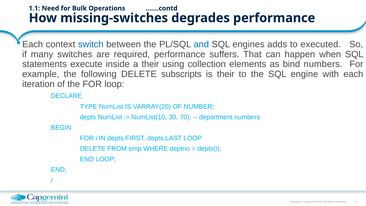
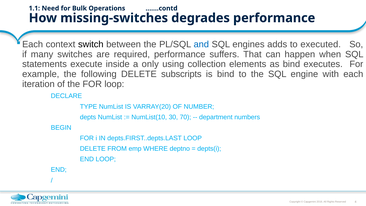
switch colour: blue -> black (91, 44)
a their: their -> only (150, 64)
bind numbers: numbers -> executes (323, 64)
is their: their -> bind (226, 74)
